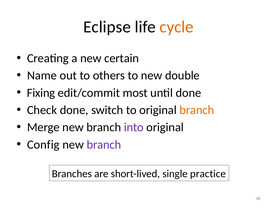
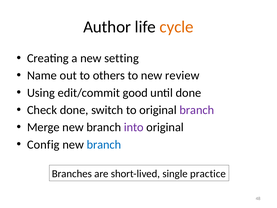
Eclipse: Eclipse -> Author (107, 27)
certain: certain -> setting (122, 58)
double: double -> review (182, 75)
Fixing: Fixing -> Using (41, 93)
most: most -> good (135, 93)
branch colour: orange -> purple (197, 110)
branch colour: purple -> blue (104, 144)
